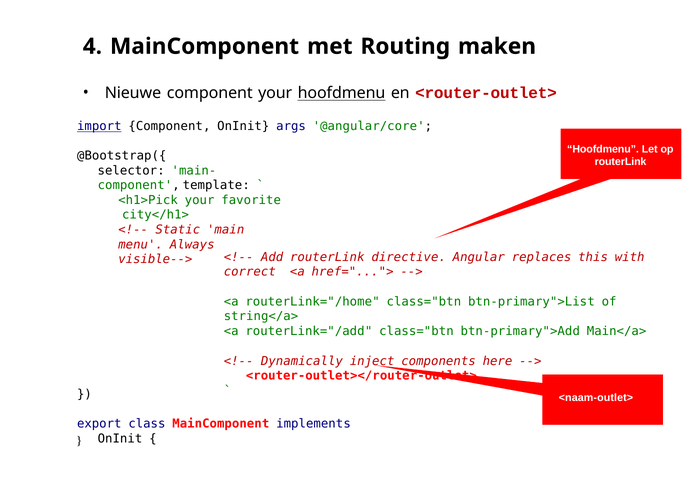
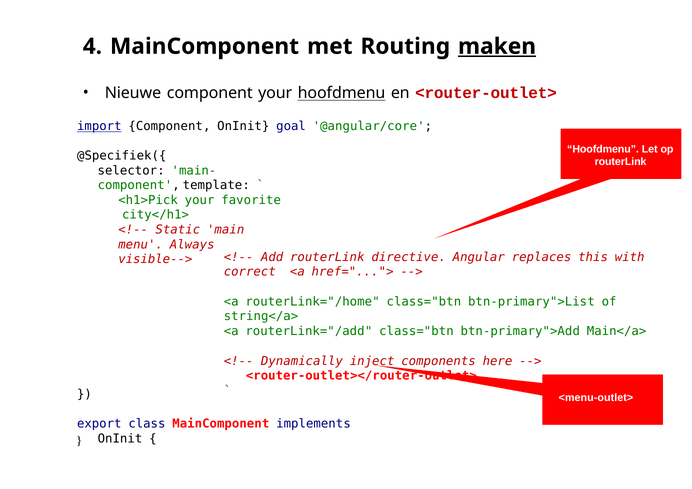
maken underline: none -> present (497, 46)
args: args -> goal (291, 126)
@Bootstrap({: @Bootstrap({ -> @Specifiek({ (122, 156)
<naam-outlet>: <naam-outlet> -> <menu-outlet> (596, 398)
